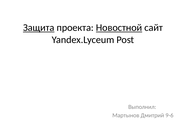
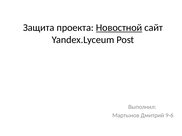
Защита underline: present -> none (39, 28)
